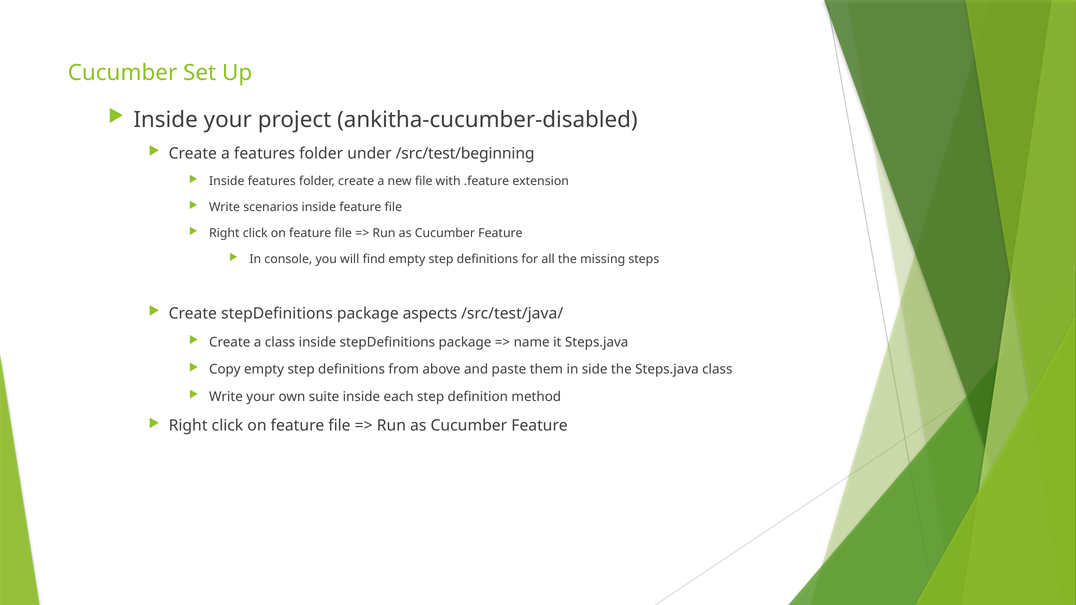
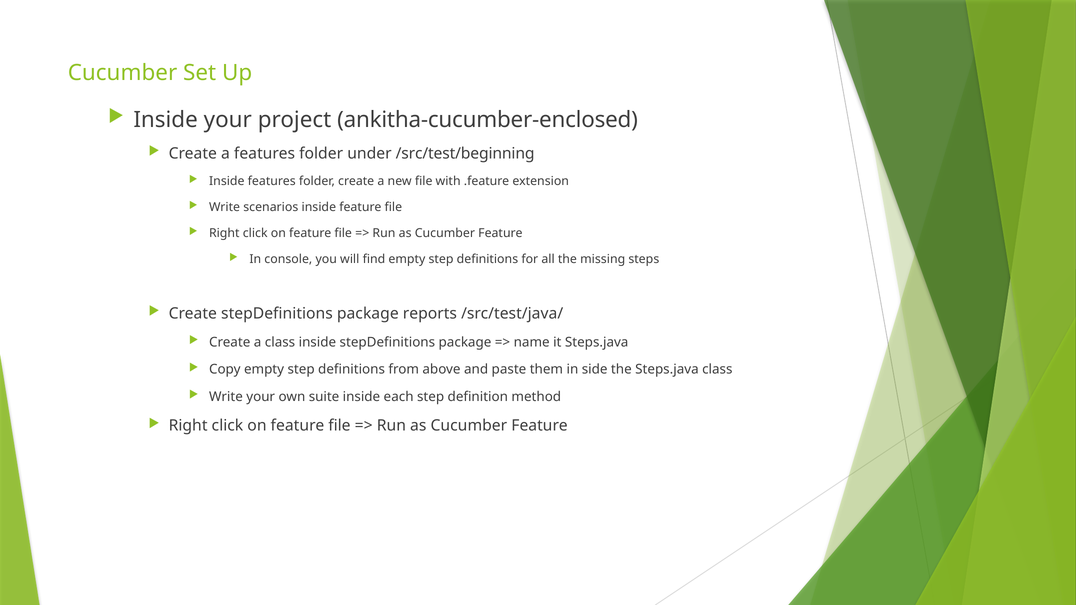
ankitha-cucumber-disabled: ankitha-cucumber-disabled -> ankitha-cucumber-enclosed (488, 120)
aspects: aspects -> reports (430, 314)
